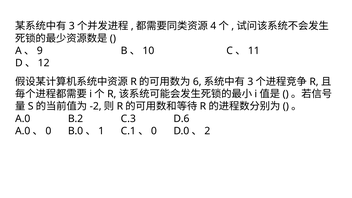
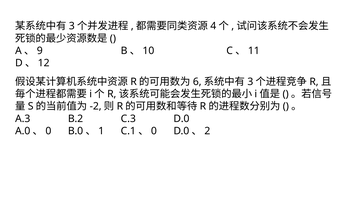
A.0: A.0 -> A.3 (23, 119)
C.3 D.6: D.6 -> D.0 (181, 119)
